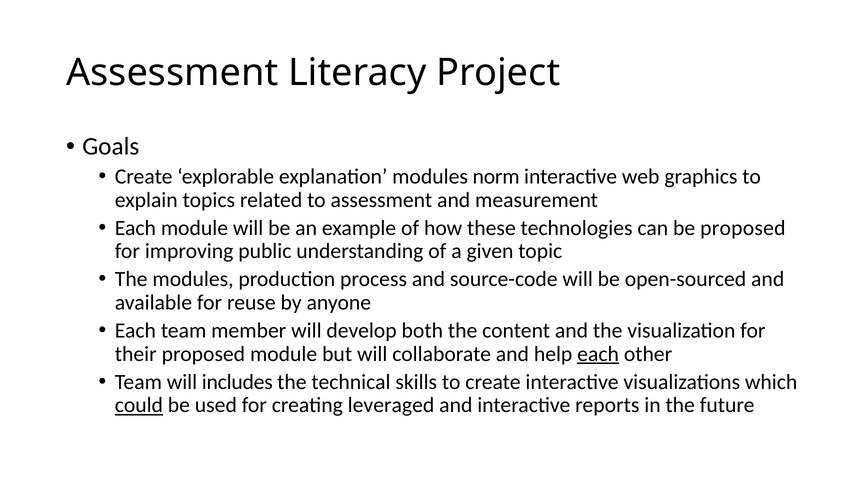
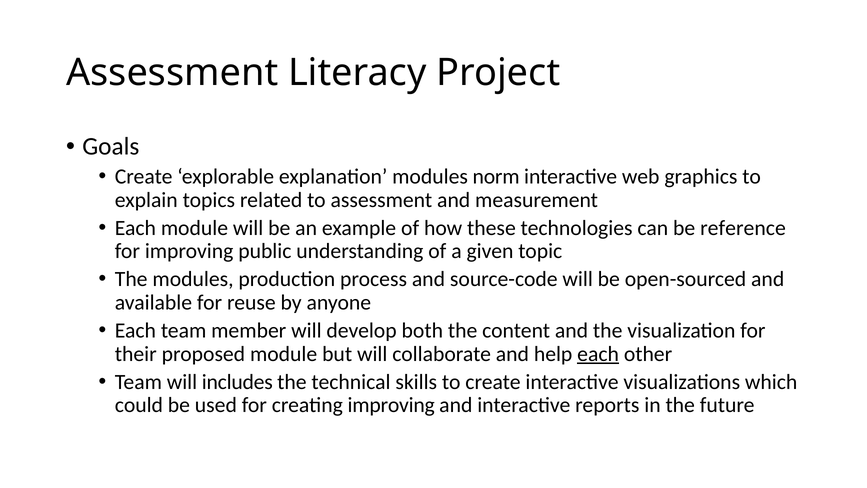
be proposed: proposed -> reference (743, 228)
could underline: present -> none (139, 405)
creating leveraged: leveraged -> improving (391, 405)
